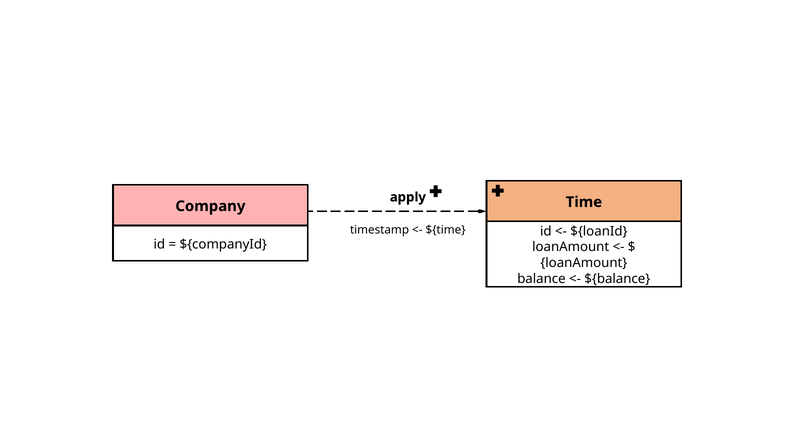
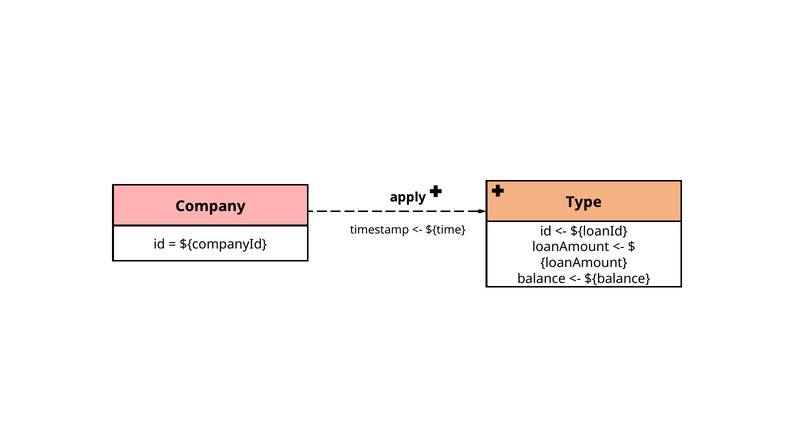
Time: Time -> Type (584, 202)
